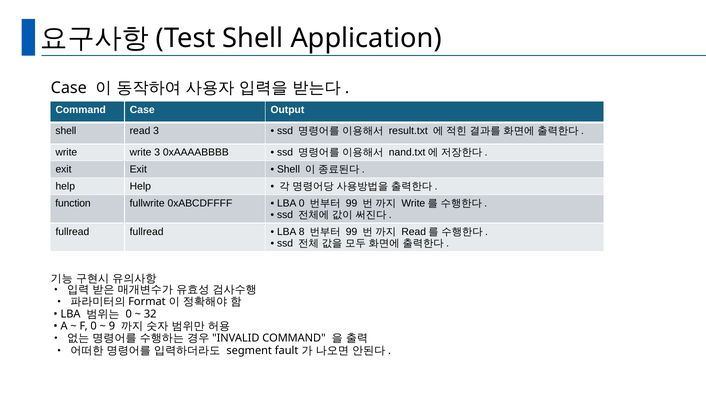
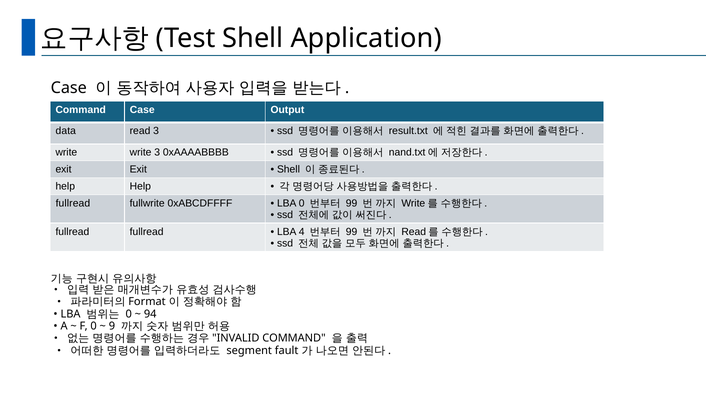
shell: shell -> data (66, 131)
function: function -> fullread (73, 203)
8: 8 -> 4 (302, 232)
32: 32 -> 94 (150, 314)
